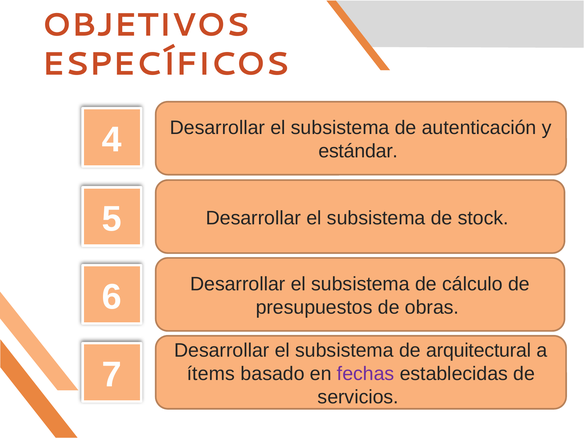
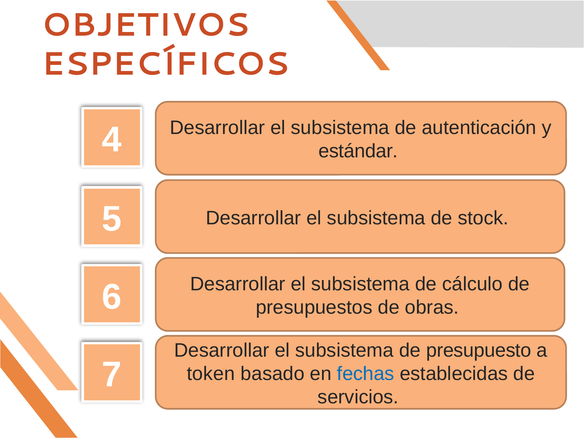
arquitectural: arquitectural -> presupuesto (479, 350)
ítems: ítems -> token (211, 374)
fechas colour: purple -> blue (366, 374)
